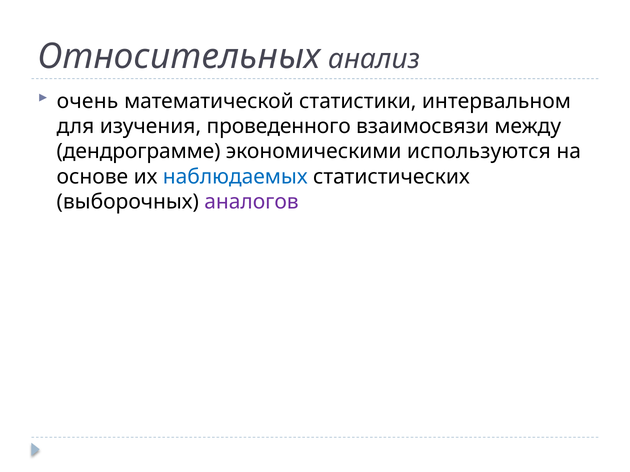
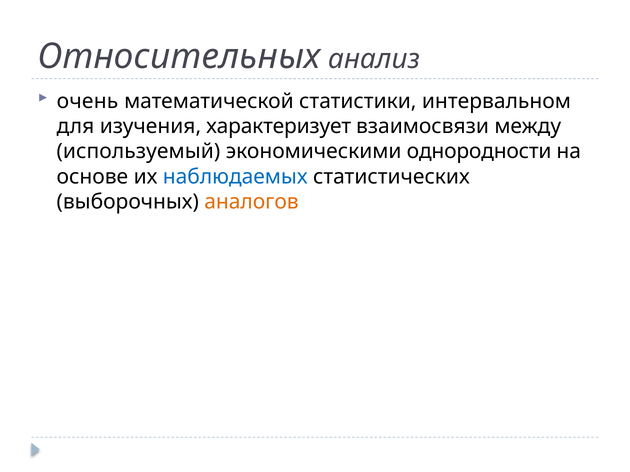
проведенного: проведенного -> характеризует (279, 126)
дендрограмме: дендрограмме -> используемый (138, 152)
используются: используются -> однородности (479, 152)
аналогов colour: purple -> orange (252, 202)
